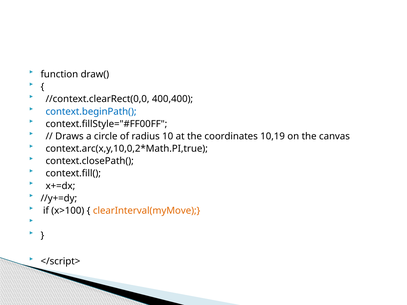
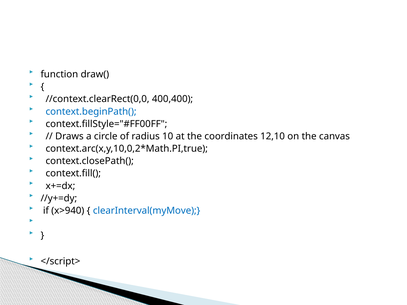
10,19: 10,19 -> 12,10 (273, 136)
x>100: x>100 -> x>940 (68, 211)
clearInterval(myMove colour: orange -> blue (147, 211)
